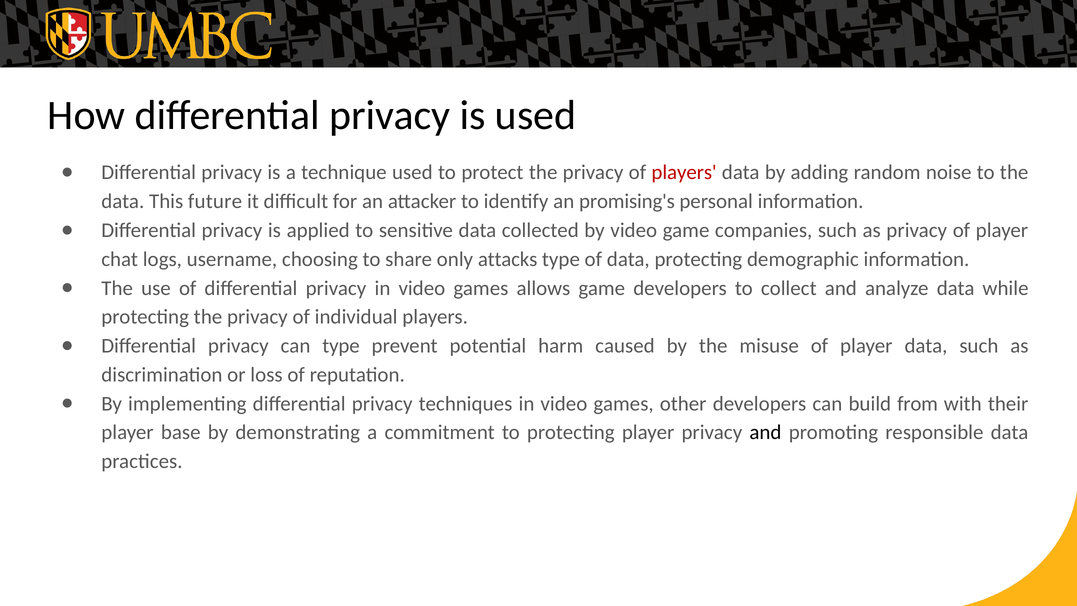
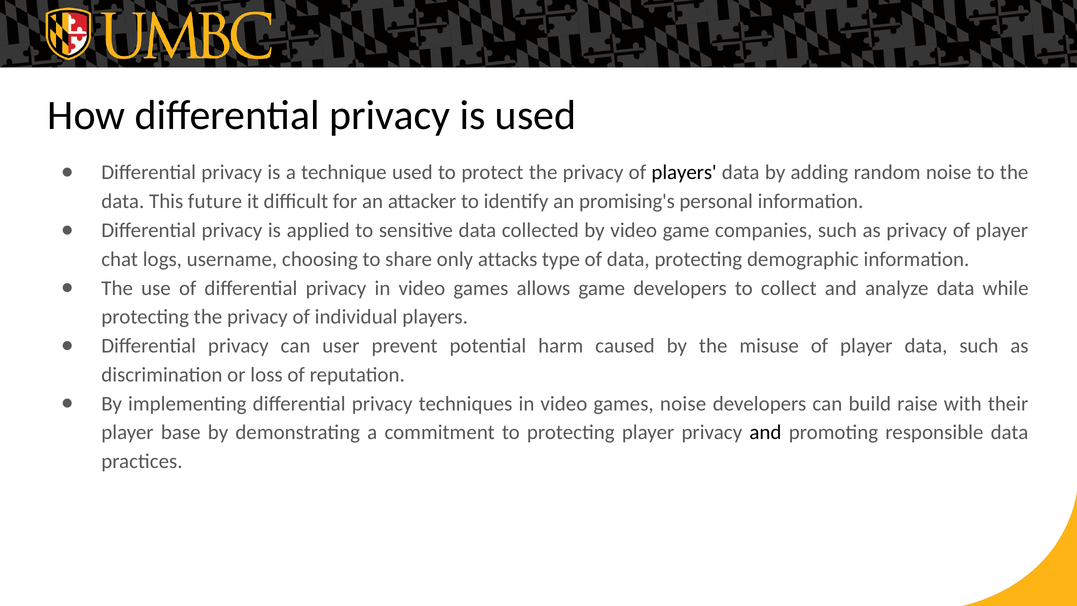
players colour: red -> black (684, 173)
can type: type -> user (341, 346)
games other: other -> noise (683, 404)
from: from -> raise (917, 404)
